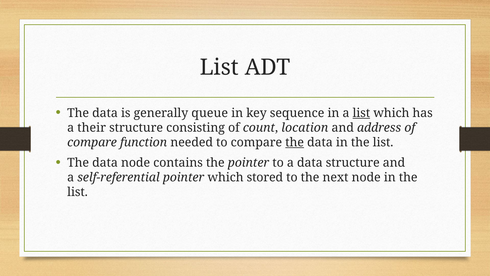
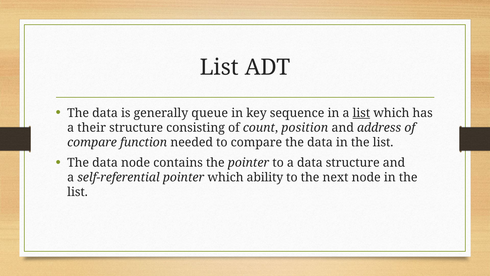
location: location -> position (305, 128)
the underline: present -> none (295, 142)
stored: stored -> ability (265, 177)
